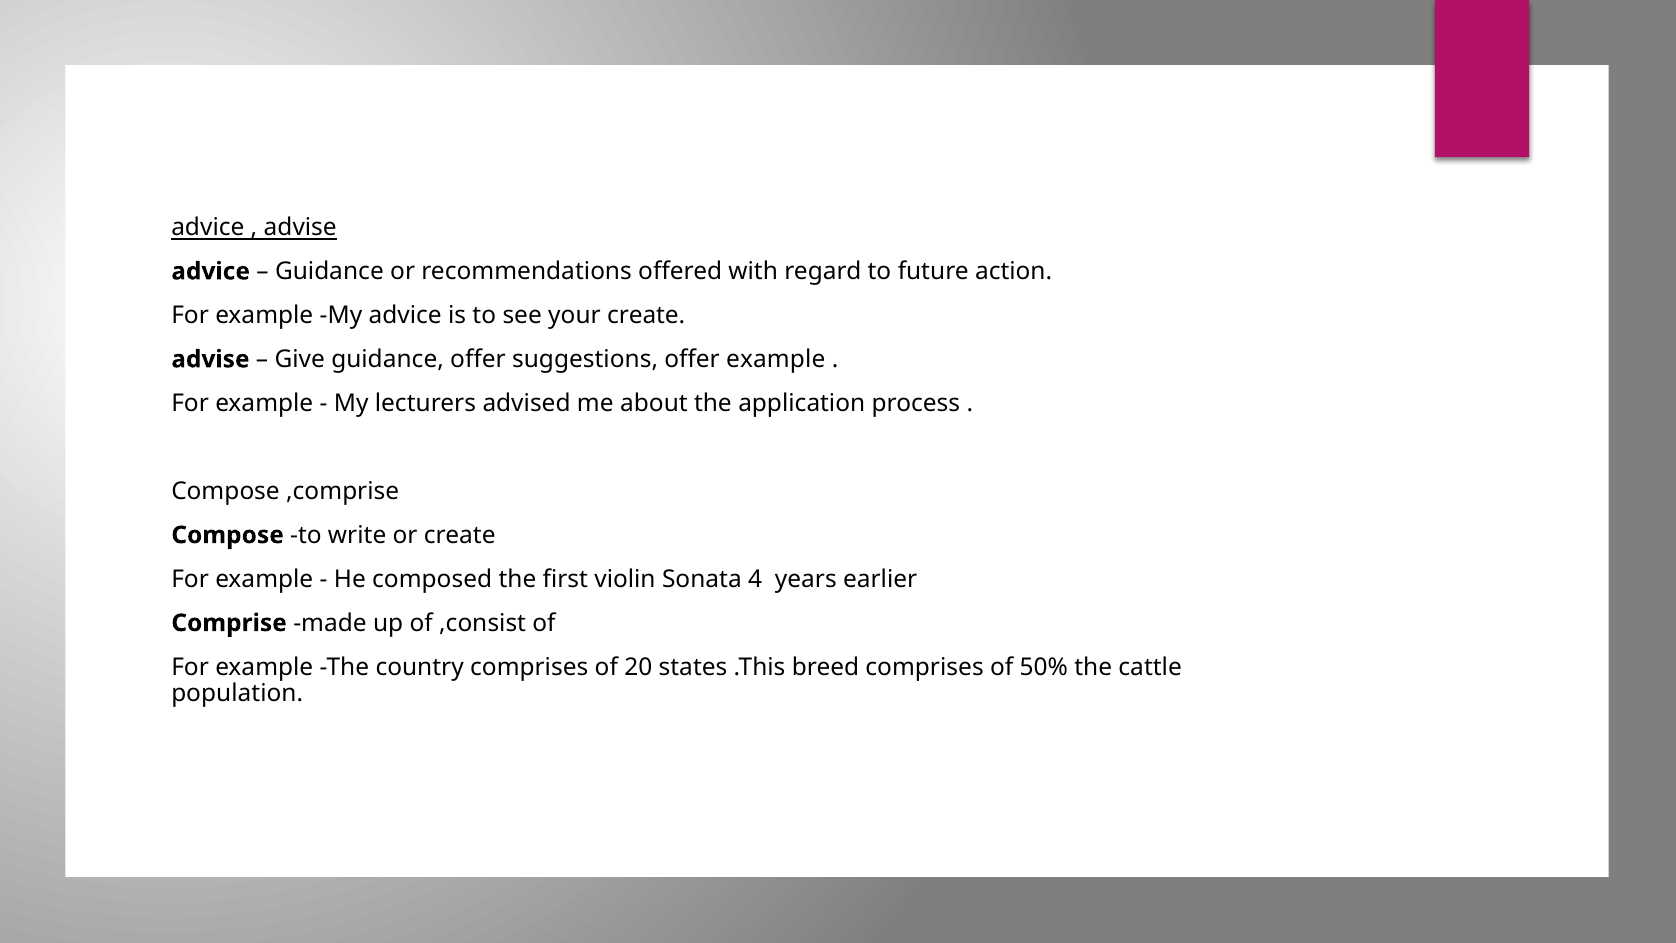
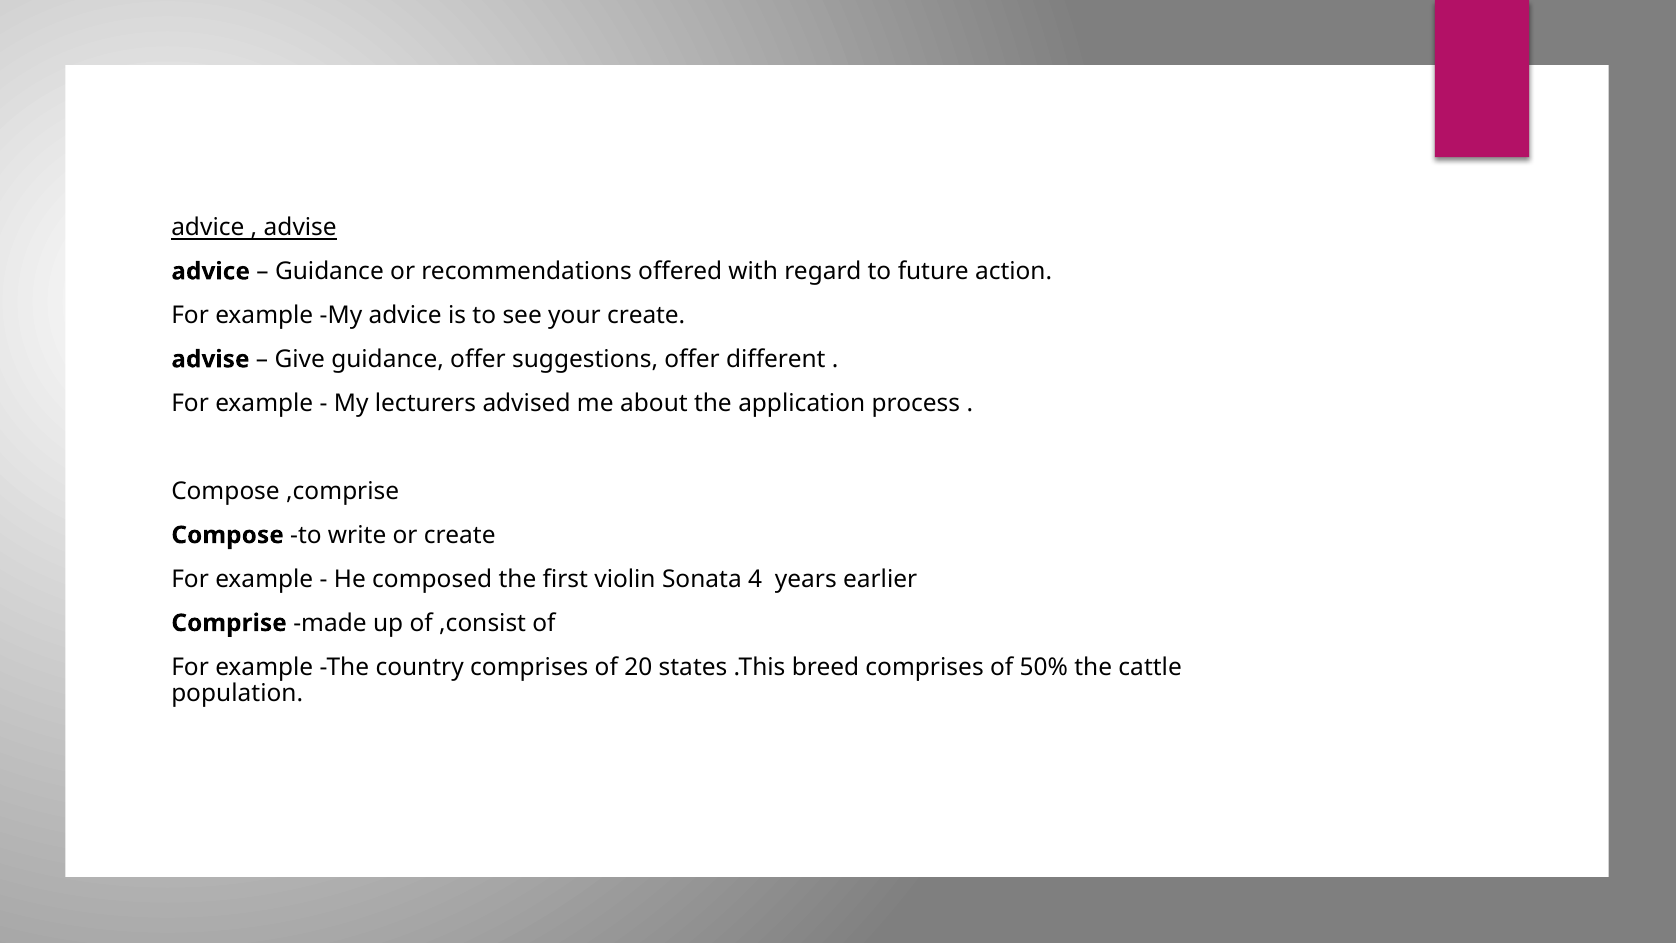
offer example: example -> different (776, 359)
